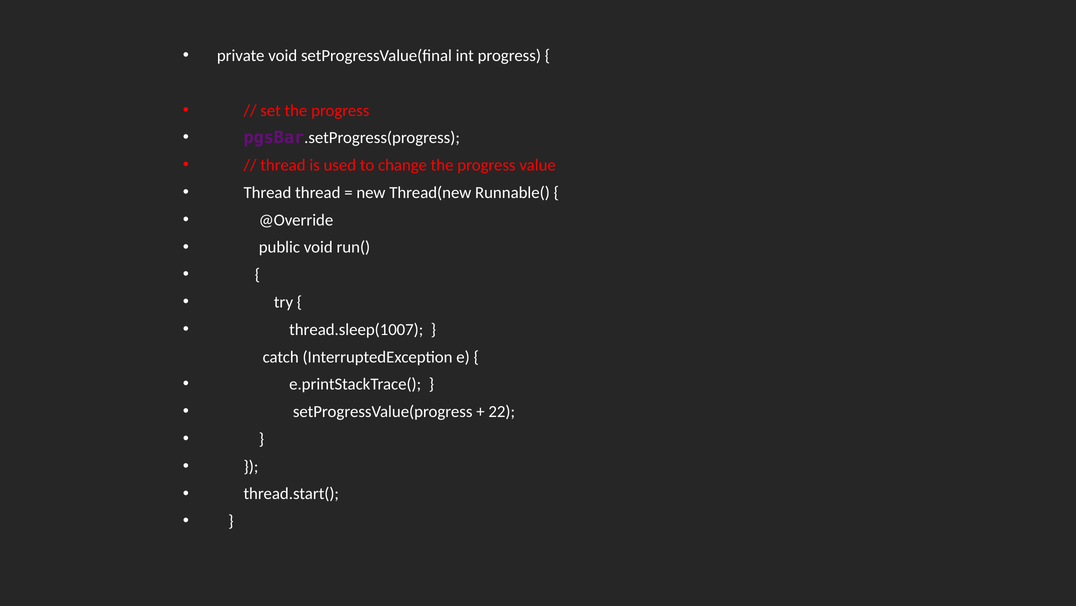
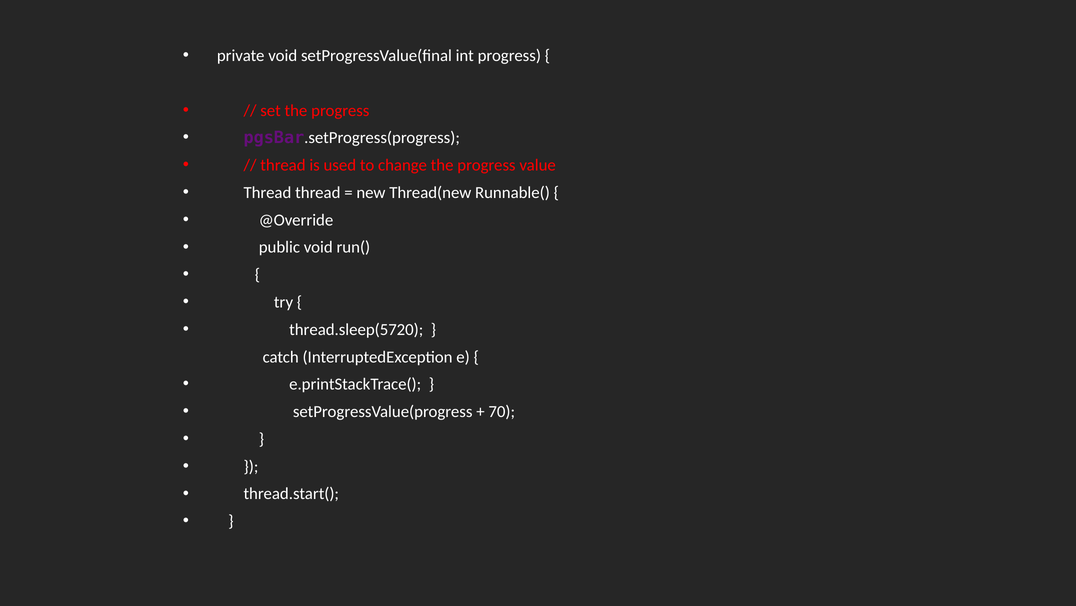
thread.sleep(1007: thread.sleep(1007 -> thread.sleep(5720 (356, 329)
22: 22 -> 70 (502, 411)
